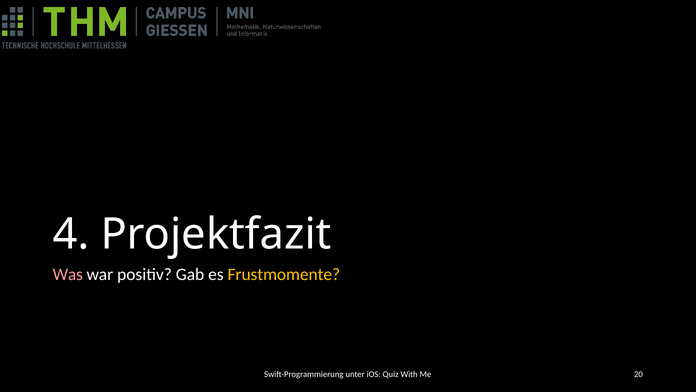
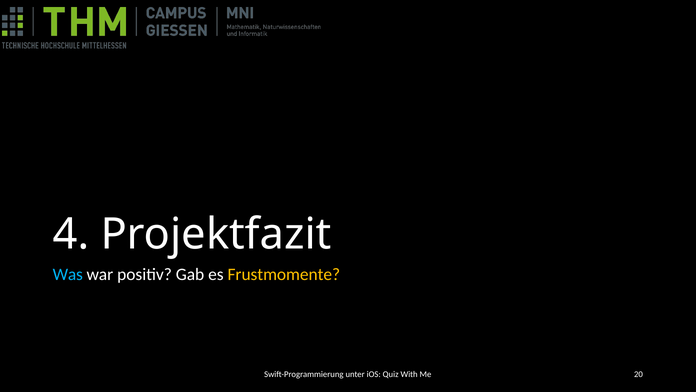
Was colour: pink -> light blue (68, 274)
